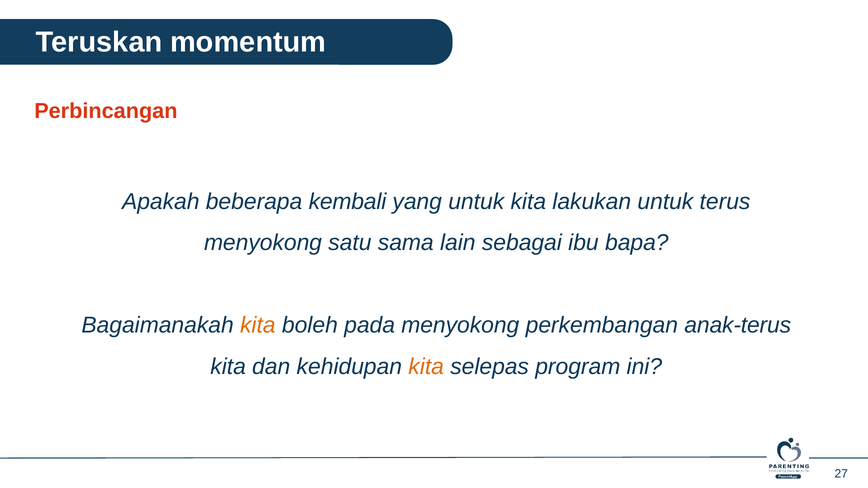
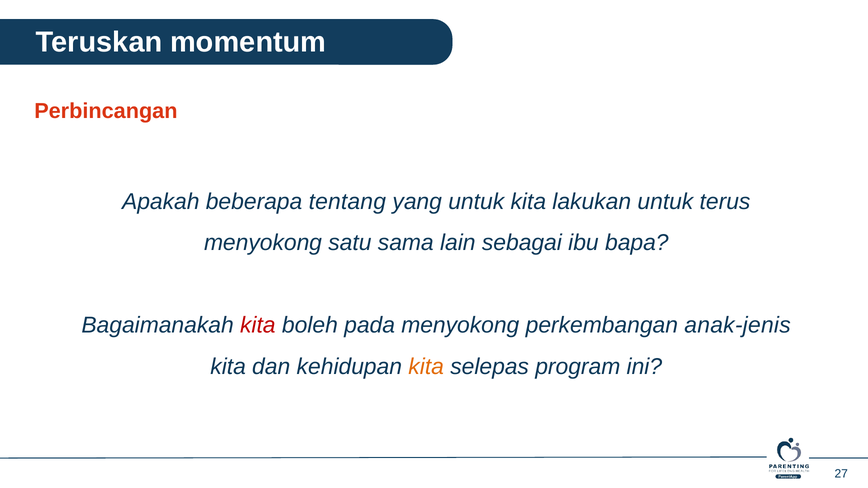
kembali: kembali -> tentang (347, 202)
kita colour: orange -> red (258, 325)
anak-terus: anak-terus -> anak-jenis (738, 325)
